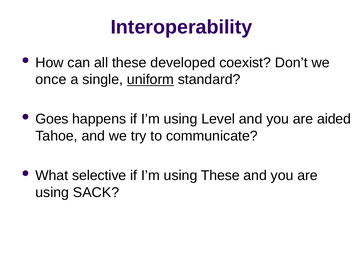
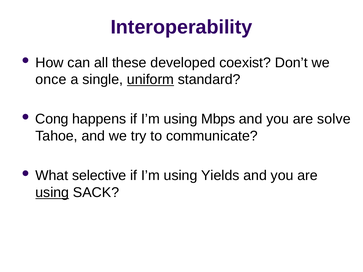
Goes: Goes -> Cong (52, 119)
Level: Level -> Mbps (218, 119)
aided: aided -> solve (334, 119)
using These: These -> Yields (220, 176)
using underline: none -> present (52, 193)
